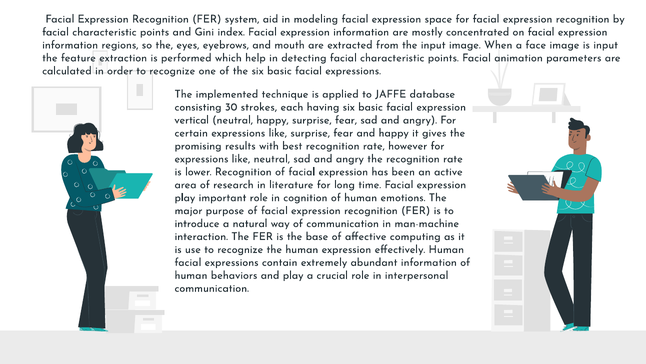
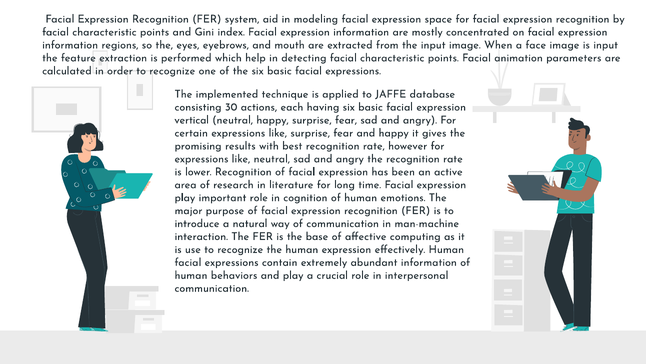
strokes: strokes -> actions (259, 107)
